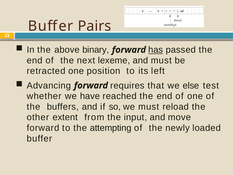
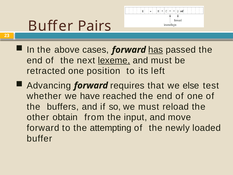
binary: binary -> cases (96, 50)
lexeme underline: none -> present (114, 60)
extent: extent -> obtain (65, 117)
